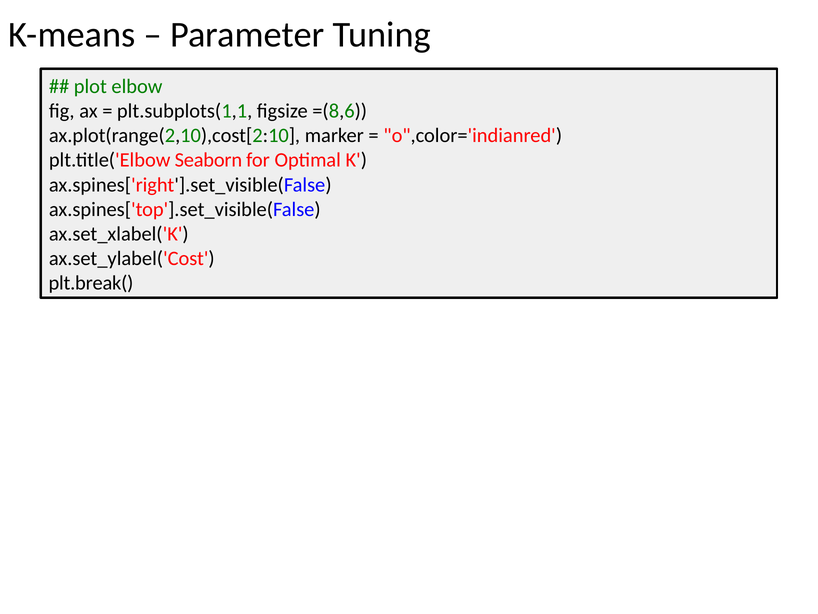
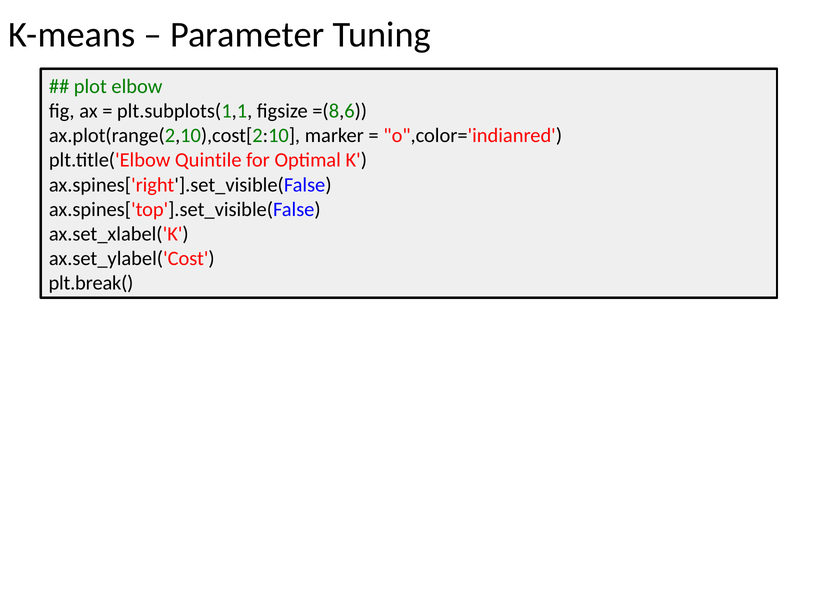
Seaborn: Seaborn -> Quintile (208, 160)
